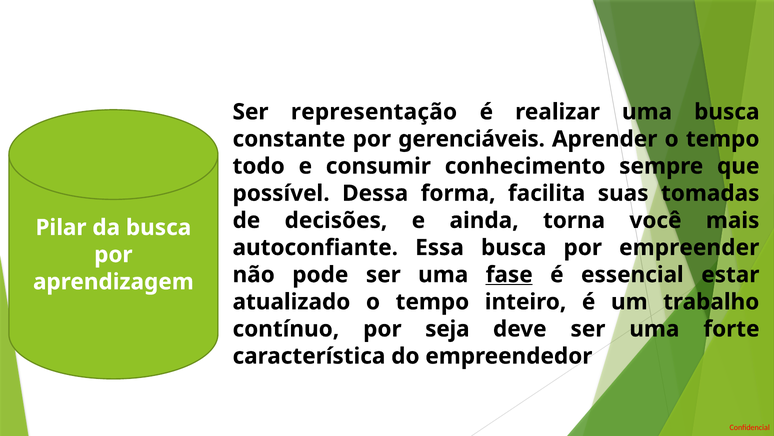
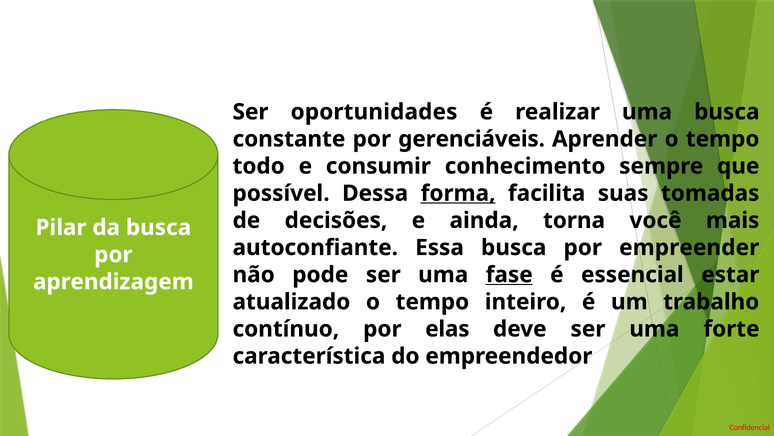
representação: representação -> oportunidades (374, 112)
forma underline: none -> present (458, 193)
seja: seja -> elas (447, 329)
